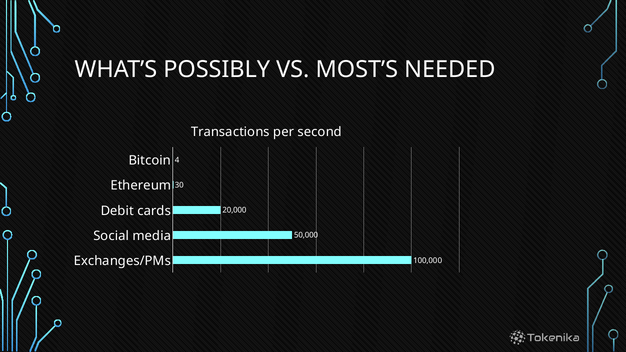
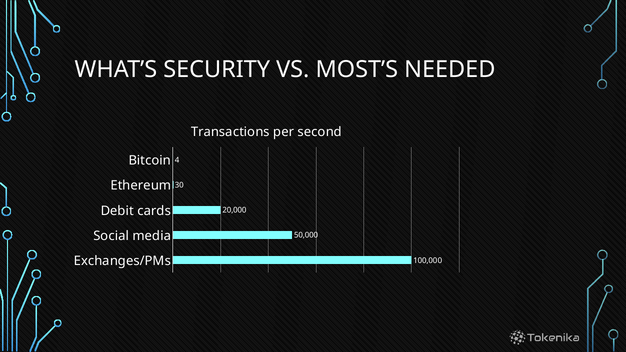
POSSIBLY: POSSIBLY -> SECURITY (217, 70)
